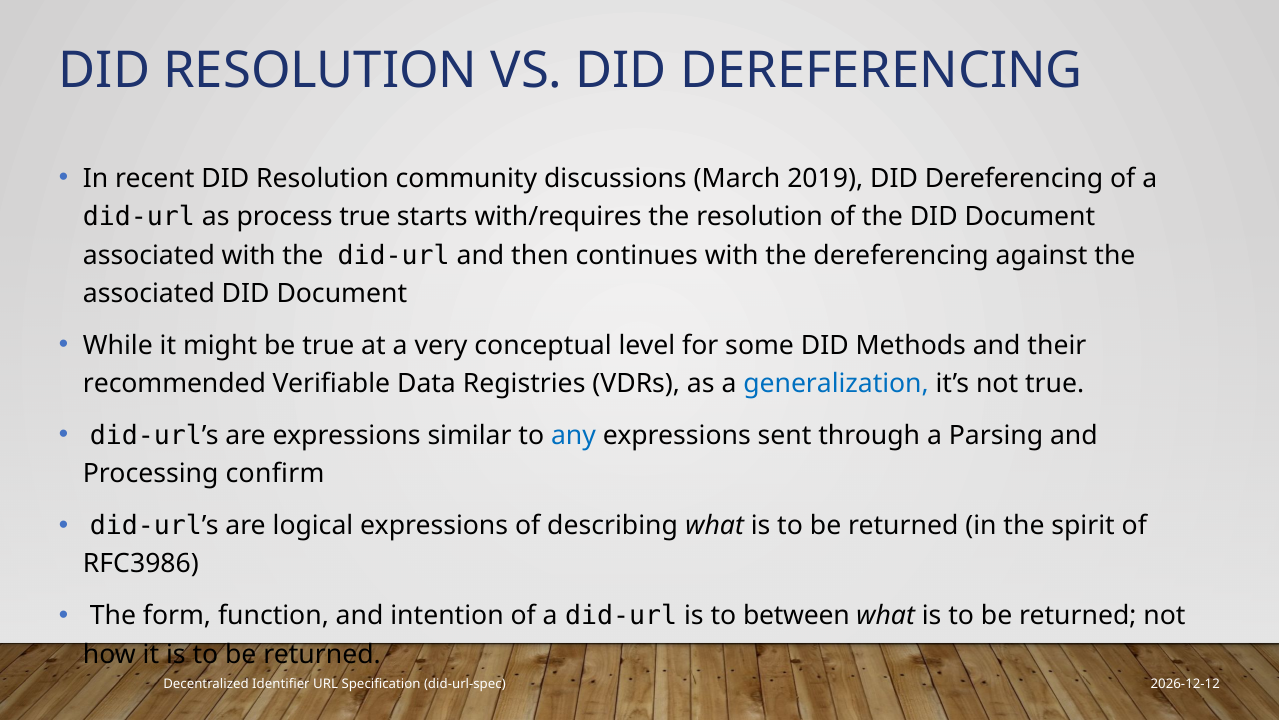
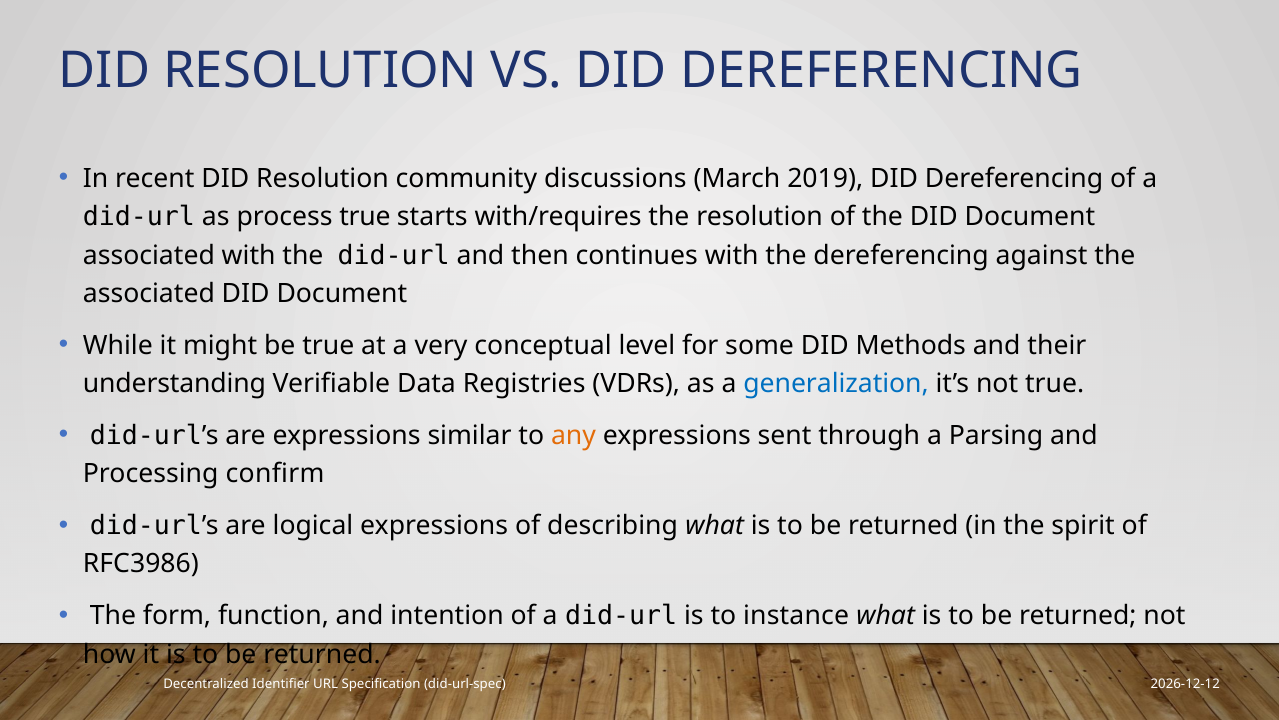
recommended: recommended -> understanding (174, 384)
any colour: blue -> orange (573, 435)
between: between -> instance (796, 615)
